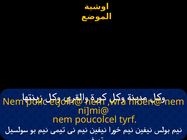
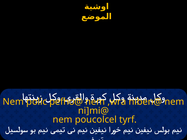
etjolh@: etjolh@ -> pefho@ (66, 102)
